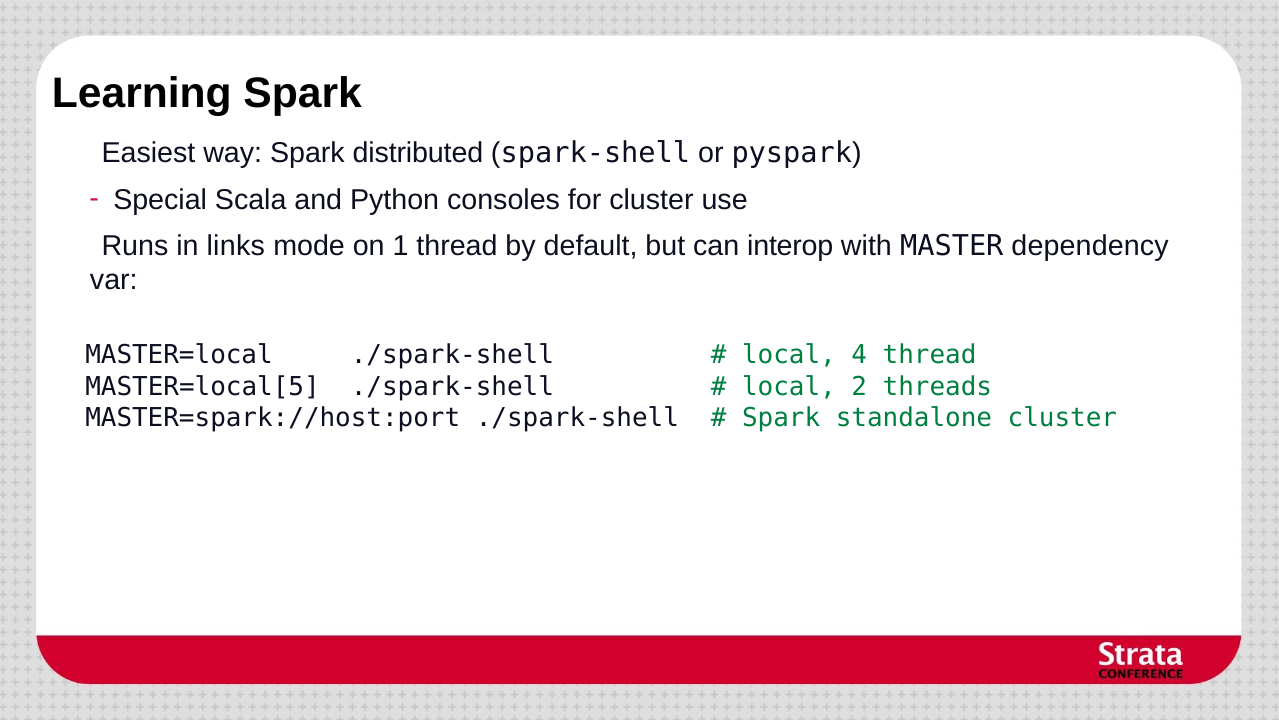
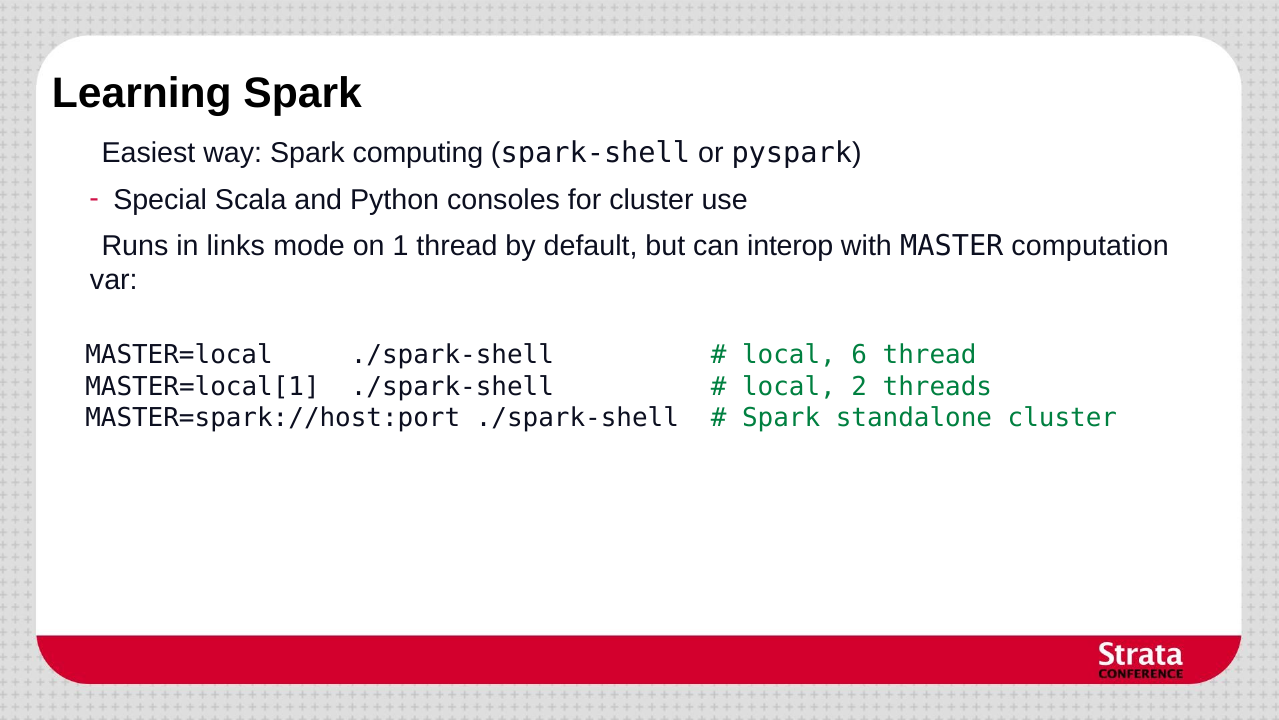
distributed: distributed -> computing (418, 153)
dependency: dependency -> computation (1090, 246)
4: 4 -> 6 (859, 355)
MASTER=local[5: MASTER=local[5 -> MASTER=local[1 (202, 386)
